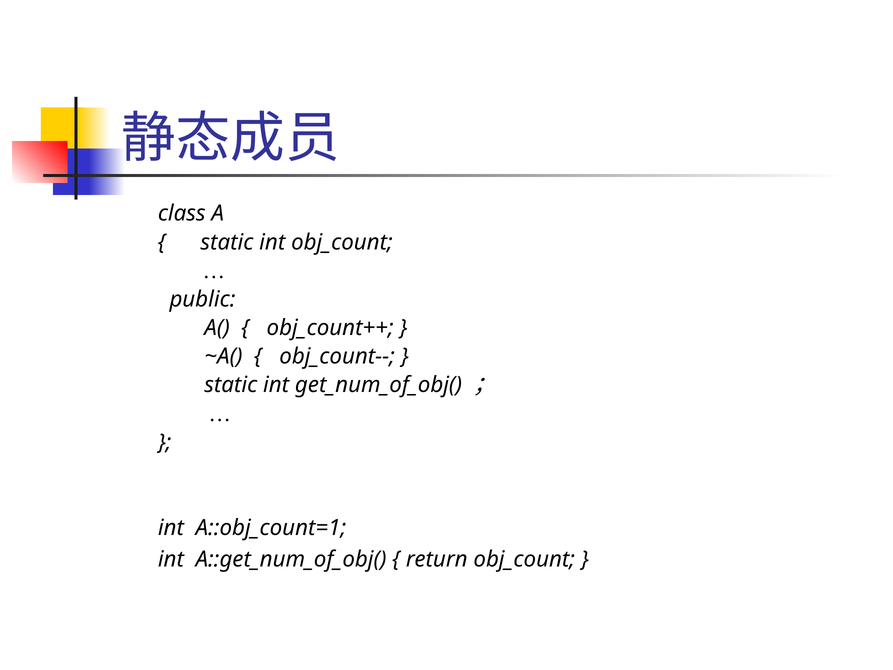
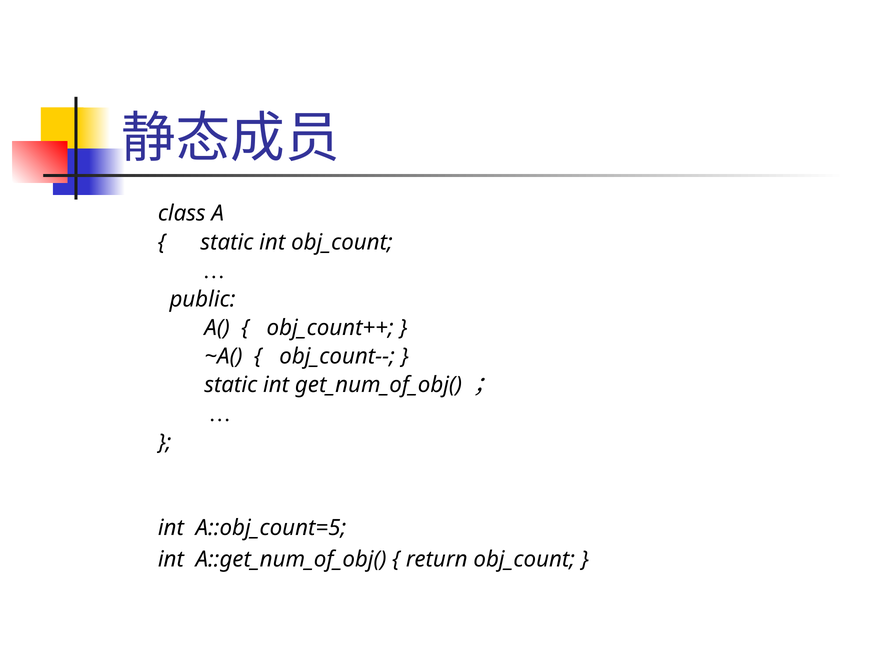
A::obj_count=1: A::obj_count=1 -> A::obj_count=5 (271, 528)
